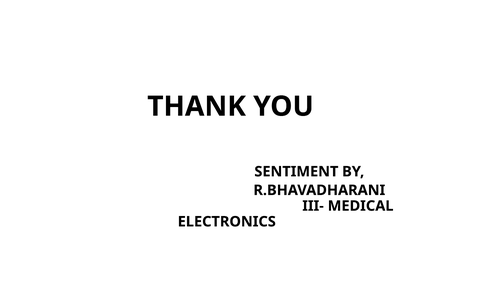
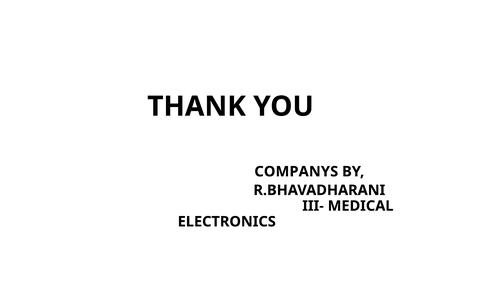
SENTIMENT: SENTIMENT -> COMPANYS (296, 172)
